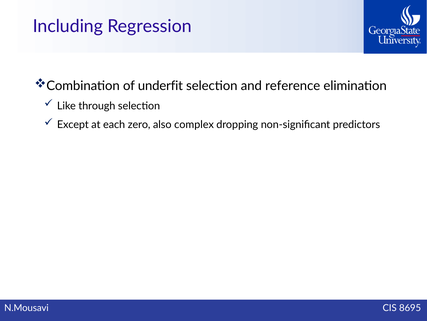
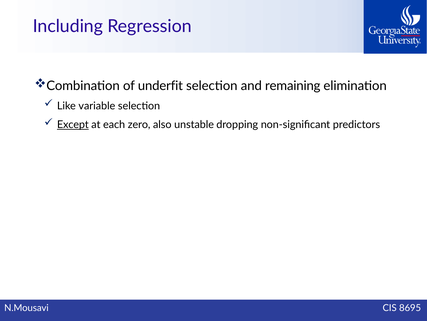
reference: reference -> remaining (293, 86)
through: through -> variable (97, 106)
Except underline: none -> present (73, 124)
complex: complex -> unstable (194, 124)
